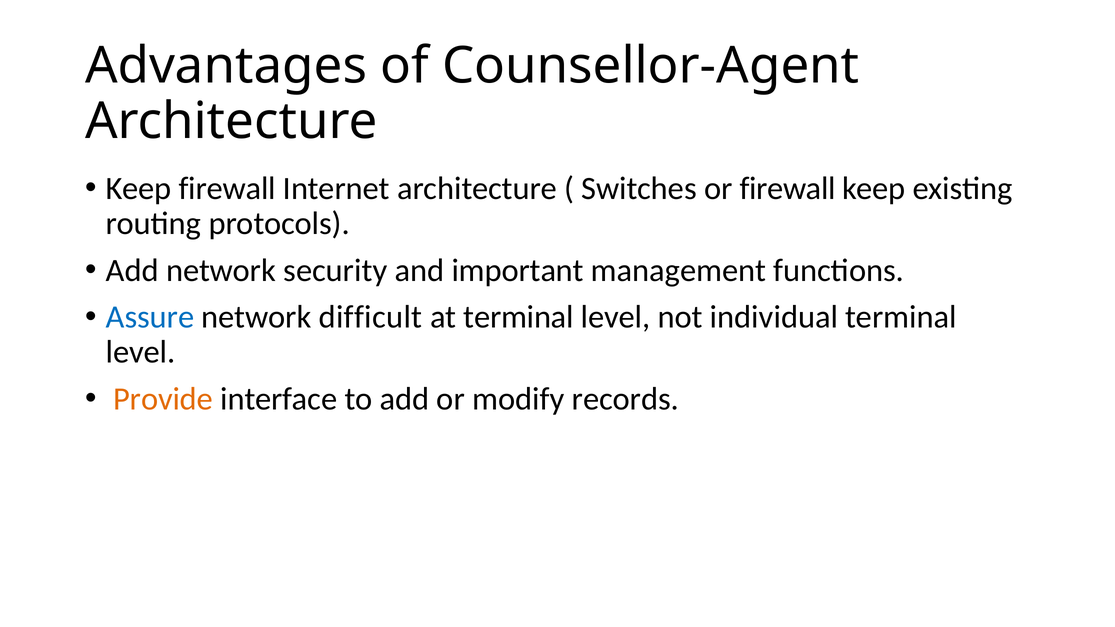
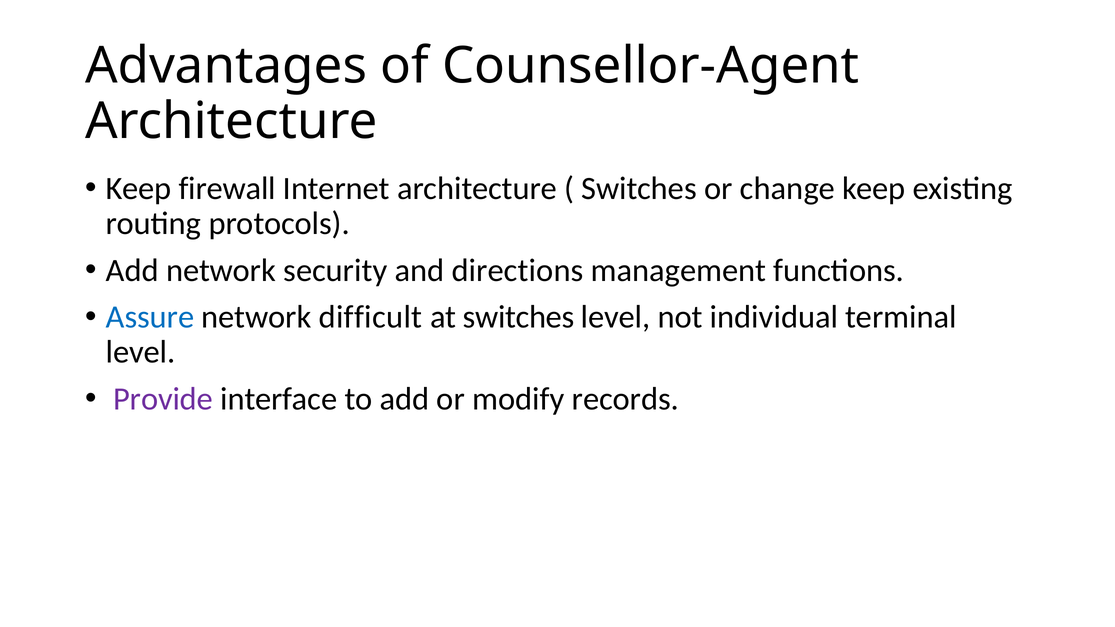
or firewall: firewall -> change (787, 189)
important: important -> directions (518, 270)
at terminal: terminal -> switches (519, 317)
Provide colour: orange -> purple (163, 399)
